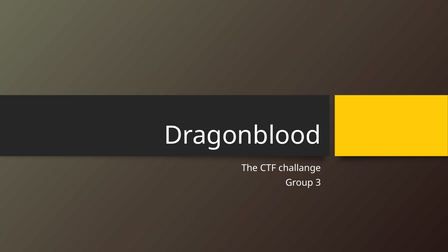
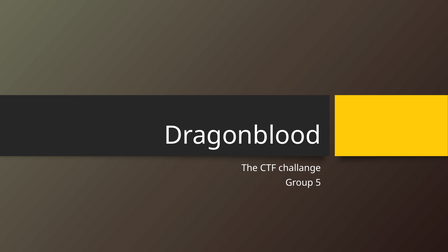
3: 3 -> 5 (318, 183)
